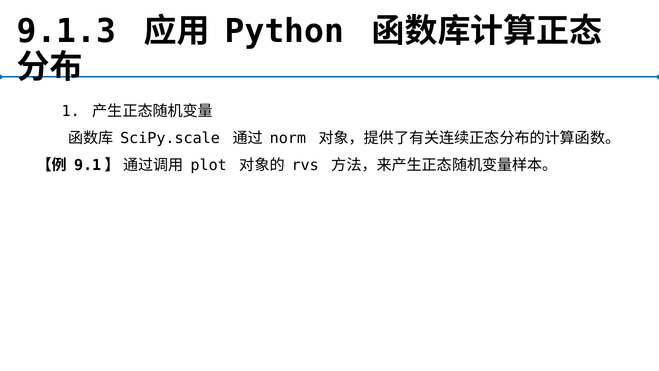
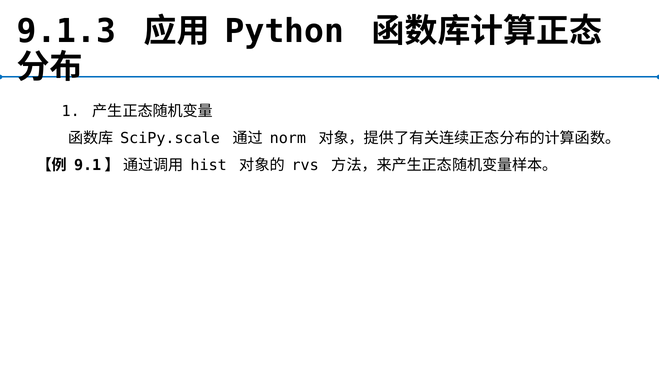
plot: plot -> hist (209, 165)
